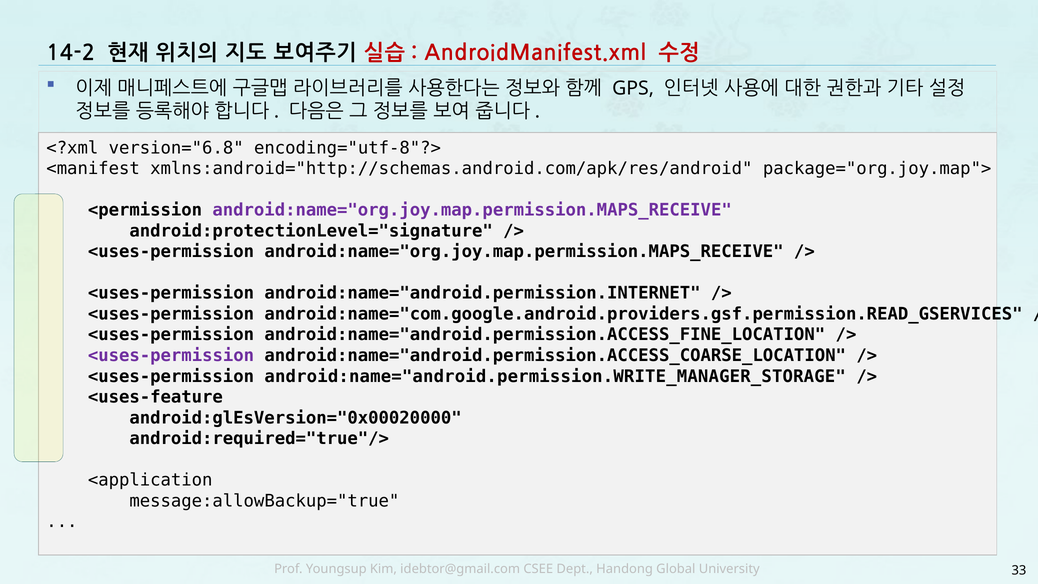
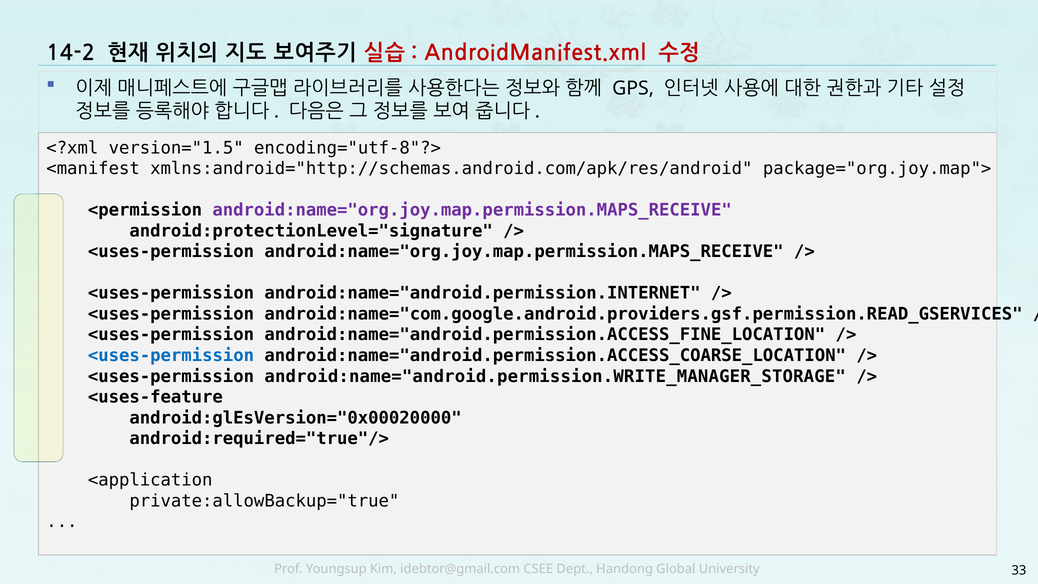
version="6.8: version="6.8 -> version="1.5 (176, 148)
<uses-permission colour: purple -> blue (171, 355)
message:allowBackup="true: message:allowBackup="true -> private:allowBackup="true (264, 501)
